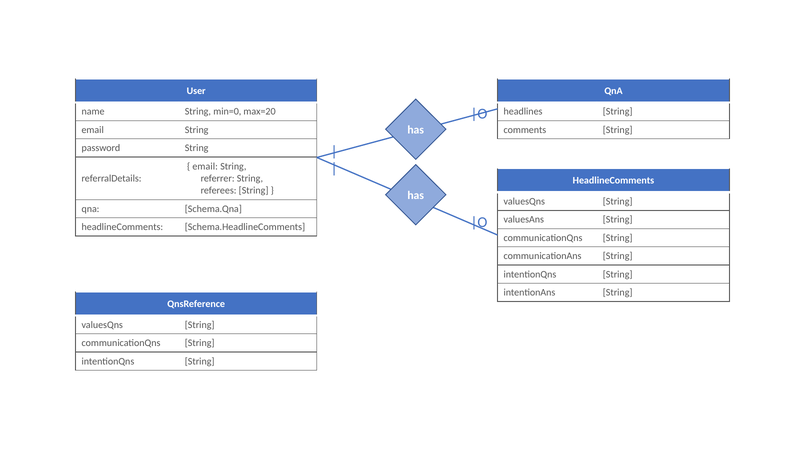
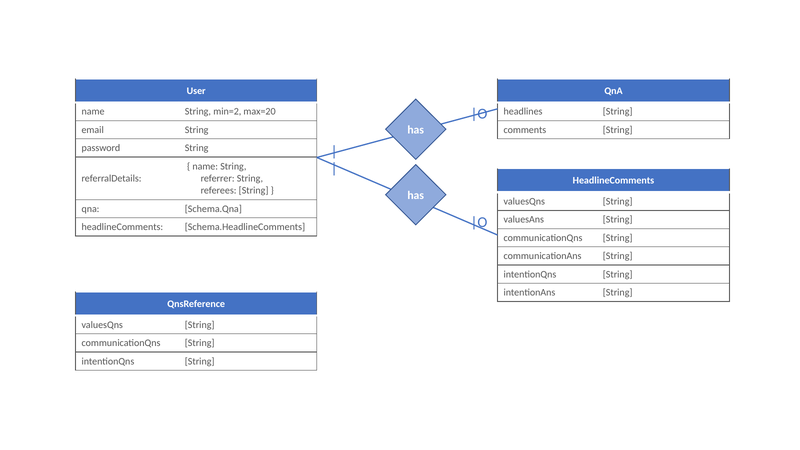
min=0: min=0 -> min=2 (227, 112)
email: email -> name (205, 166)
